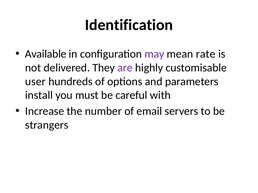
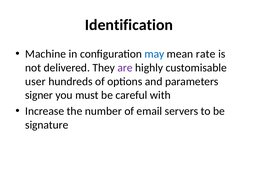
Available: Available -> Machine (46, 54)
may colour: purple -> blue (154, 54)
install: install -> signer (39, 95)
strangers: strangers -> signature (47, 125)
